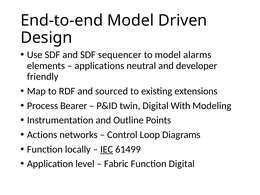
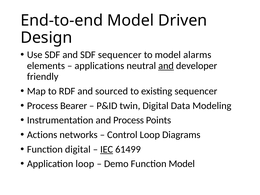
and underline: none -> present (166, 66)
existing extensions: extensions -> sequencer (196, 91)
With: With -> Data (180, 106)
and Outline: Outline -> Process (129, 120)
Function locally: locally -> digital (78, 149)
Application level: level -> loop (85, 164)
Fabric: Fabric -> Demo (116, 164)
Function Digital: Digital -> Model (182, 164)
